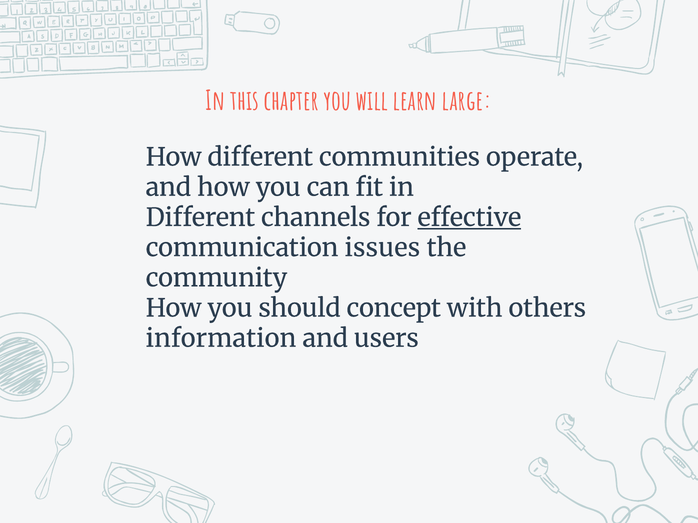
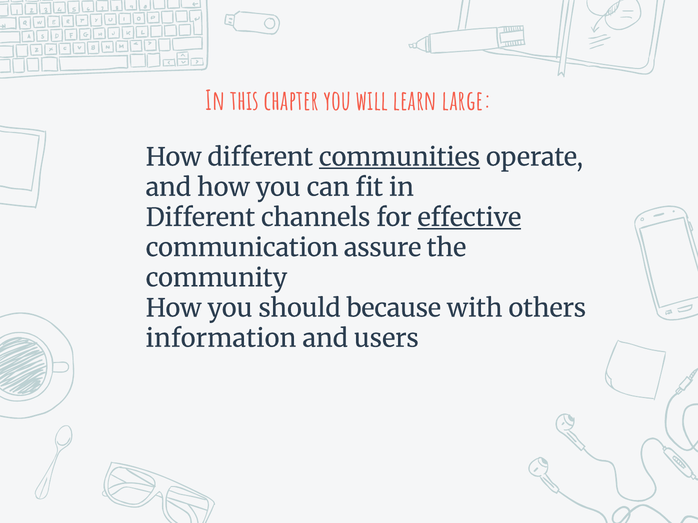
communities underline: none -> present (400, 157)
issues: issues -> assure (383, 248)
concept: concept -> because (394, 309)
